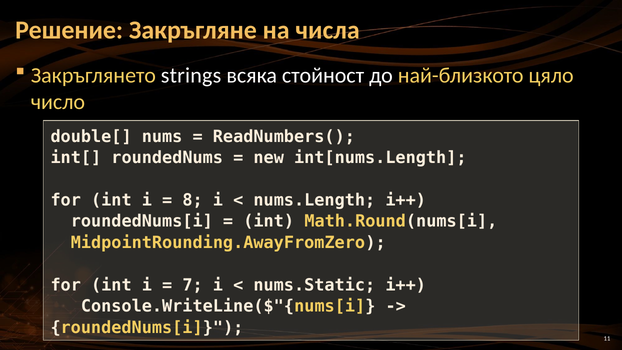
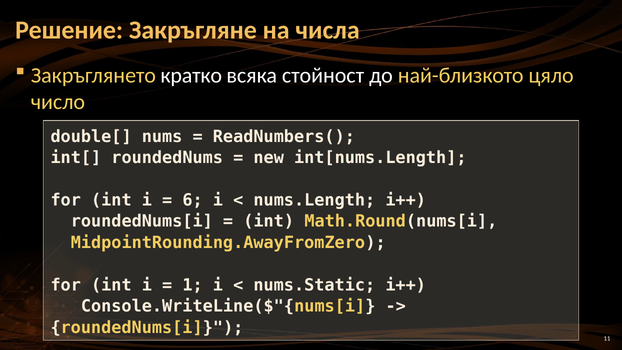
strings: strings -> кратко (191, 75)
8: 8 -> 6 (193, 200)
7: 7 -> 1 (193, 285)
